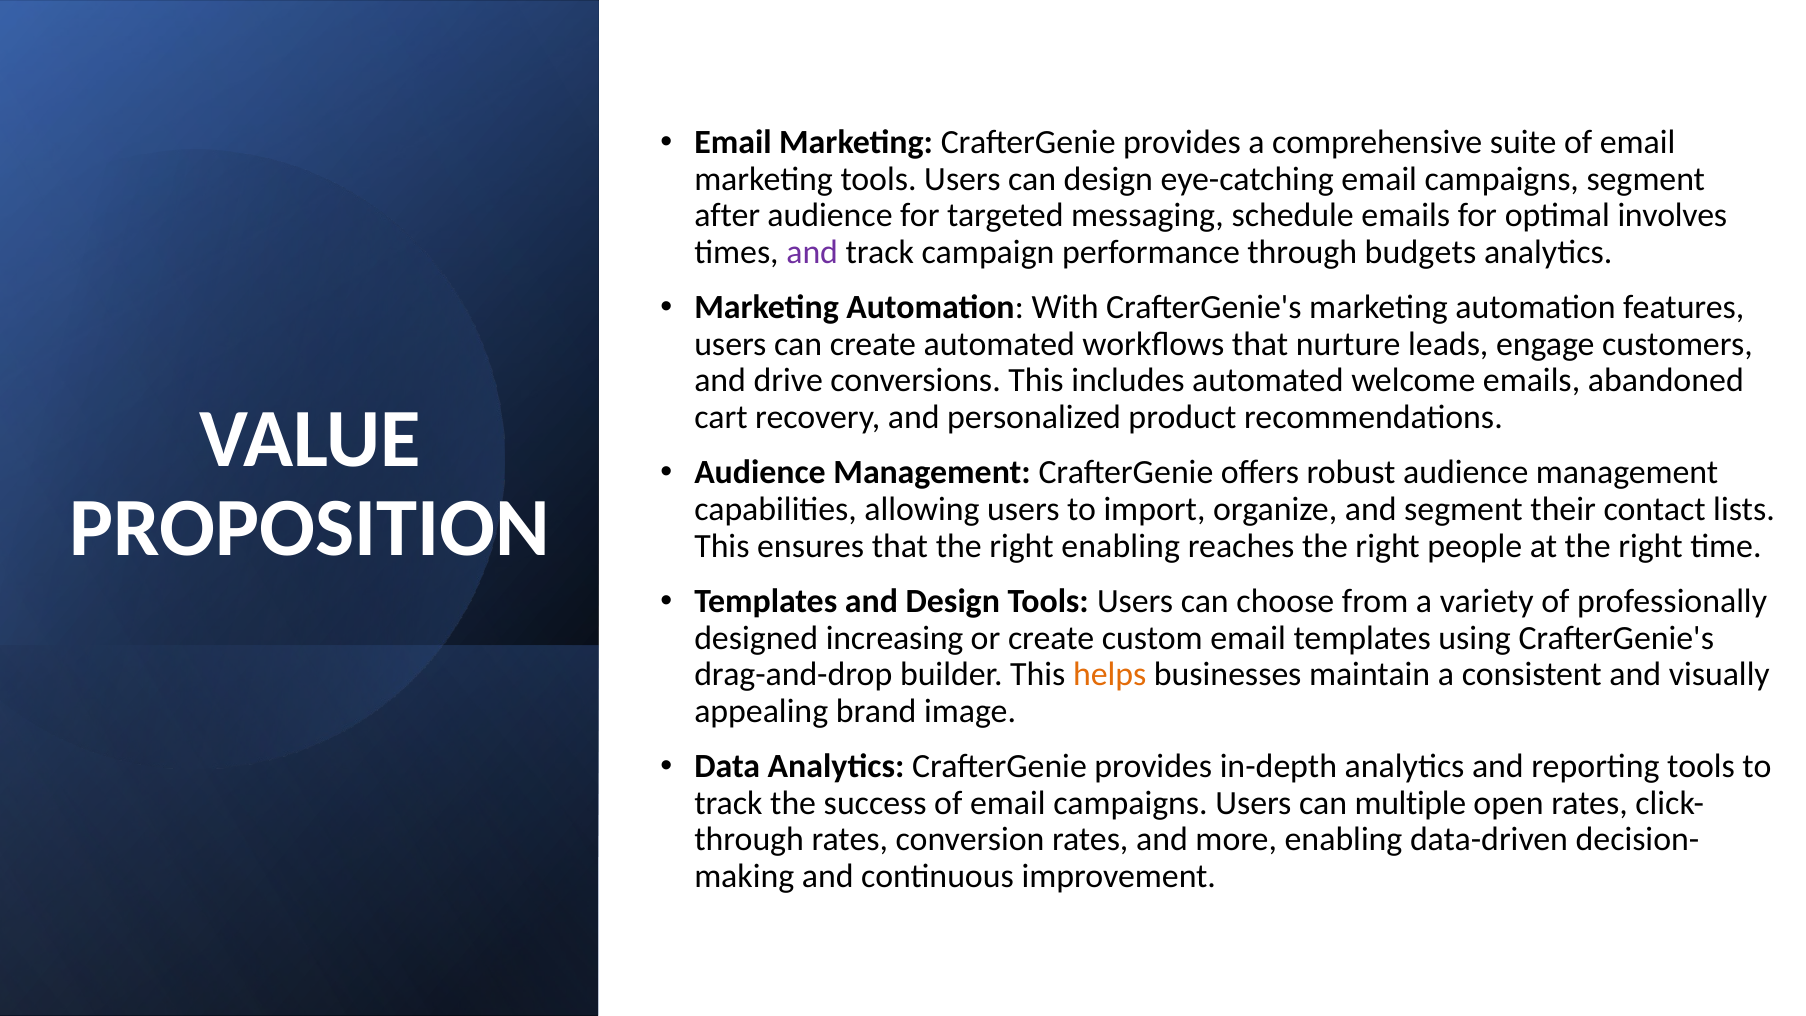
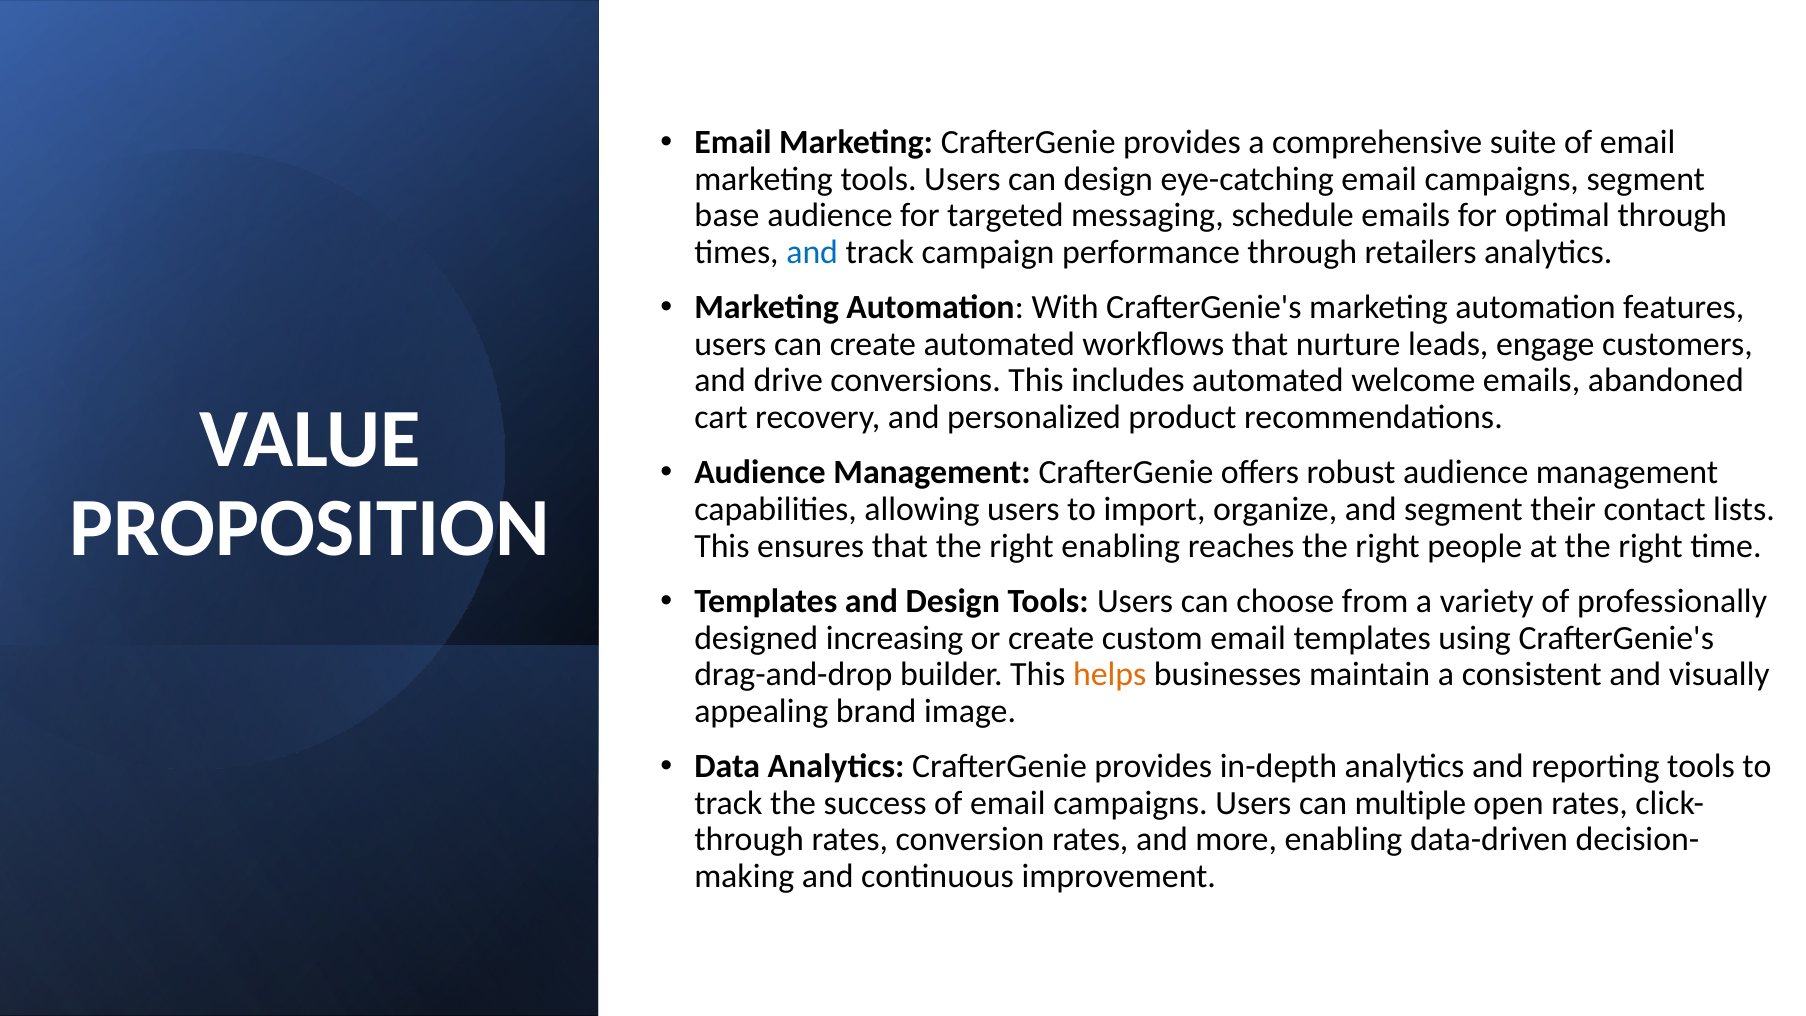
after: after -> base (727, 215)
optimal involves: involves -> through (1672, 215)
and colour: purple -> blue (812, 252)
budgets: budgets -> retailers (1421, 252)
